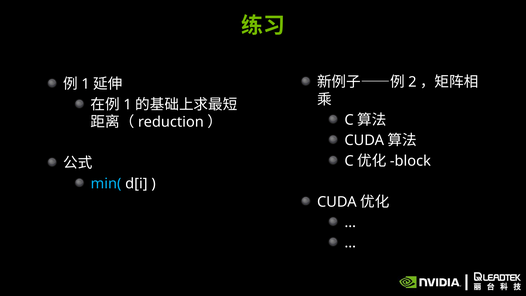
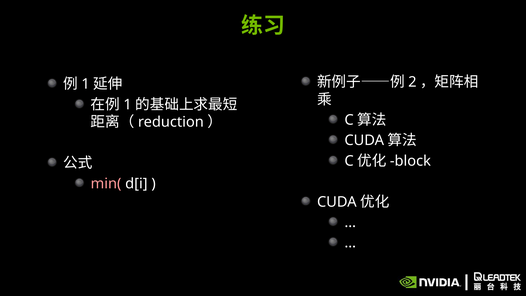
min( colour: light blue -> pink (106, 183)
